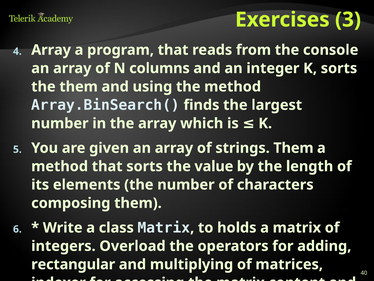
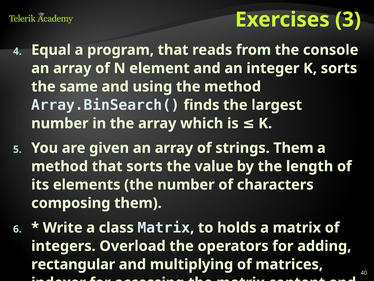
Array: Array -> Equal (51, 50)
columns: columns -> element (159, 68)
the them: them -> same (79, 87)
